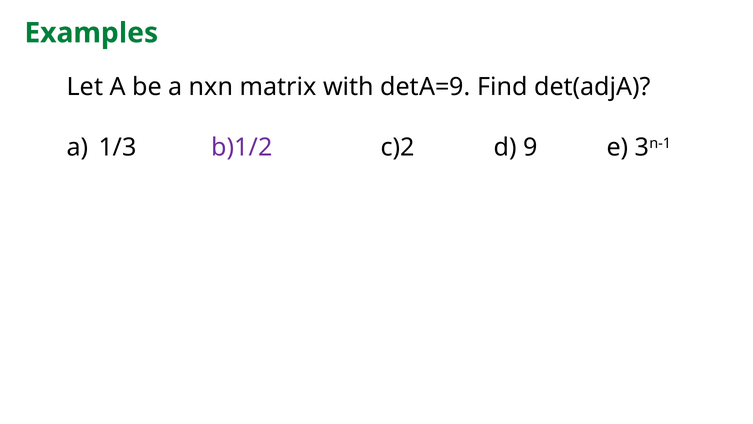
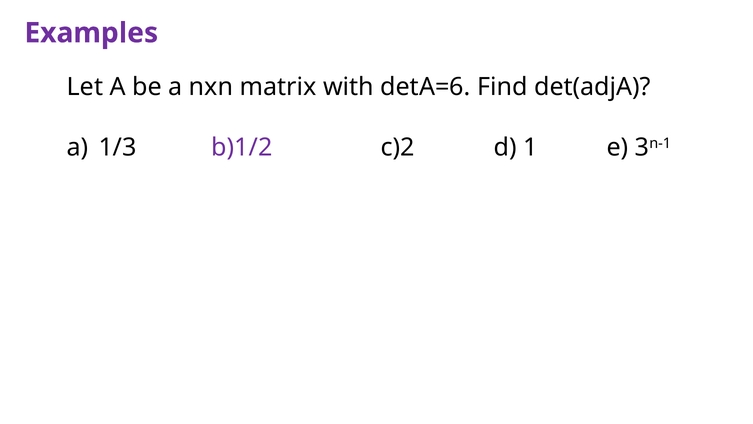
Examples colour: green -> purple (91, 33)
detA=9: detA=9 -> detA=6 (425, 87)
9: 9 -> 1 (530, 147)
